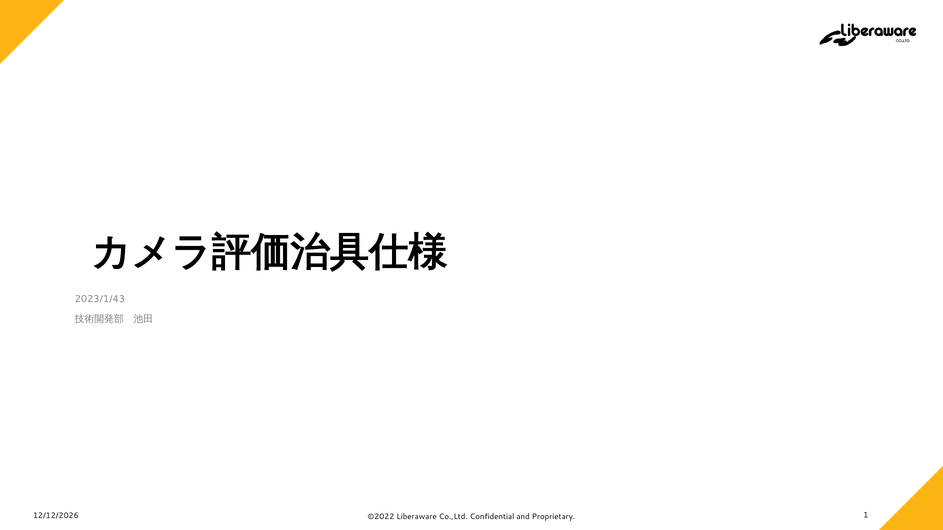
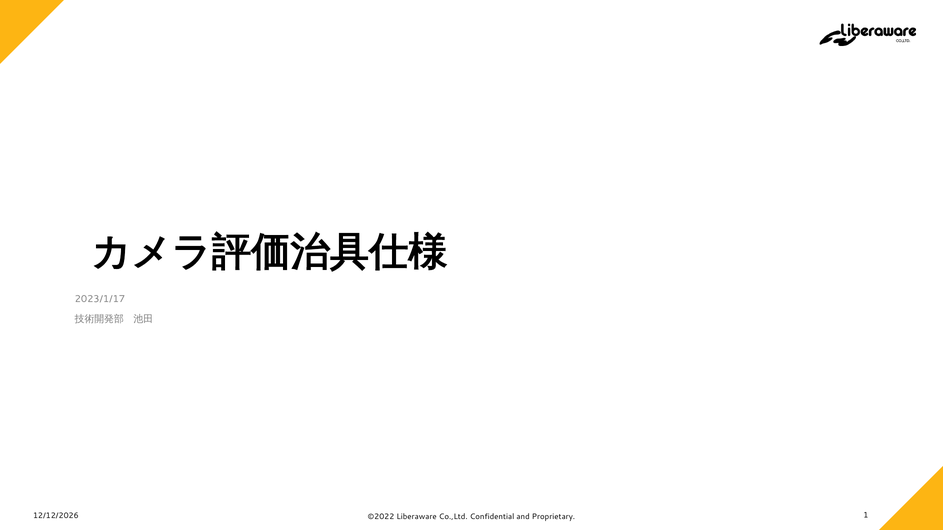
2023/1/43: 2023/1/43 -> 2023/1/17 (100, 299)
